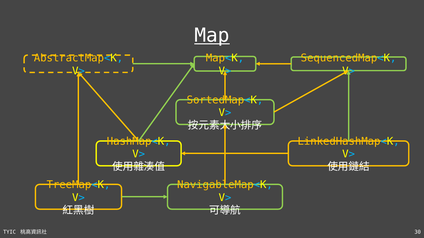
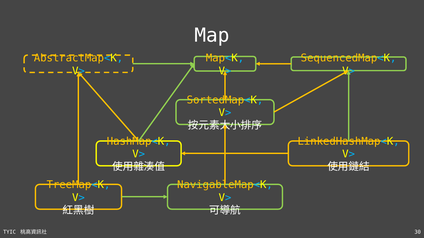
Map underline: present -> none (212, 36)
